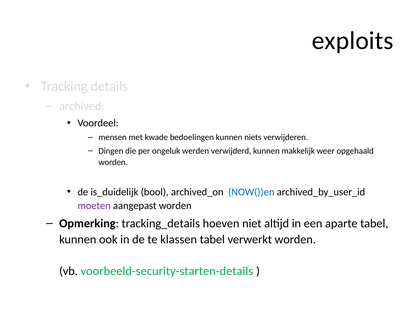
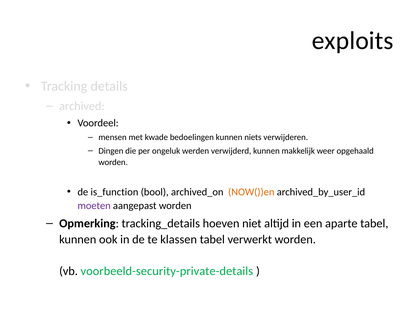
is_duidelijk: is_duidelijk -> is_function (114, 192)
NOW())en colour: blue -> orange (251, 192)
voorbeeld-security-starten-details: voorbeeld-security-starten-details -> voorbeeld-security-private-details (167, 270)
